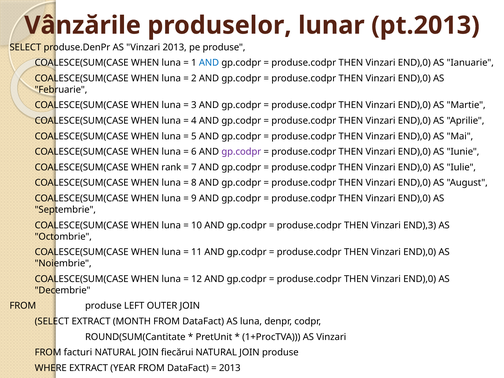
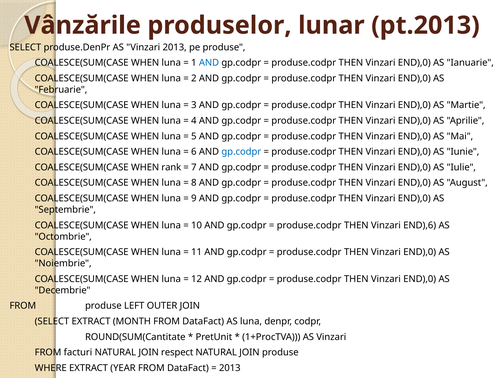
gp.codpr colour: purple -> blue (241, 152)
END),3: END),3 -> END),6 (420, 225)
fiecărui: fiecărui -> respect (177, 352)
